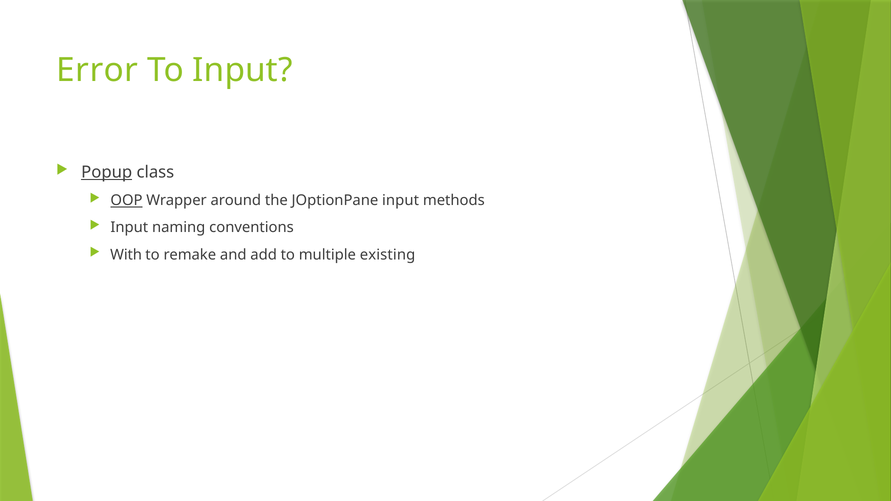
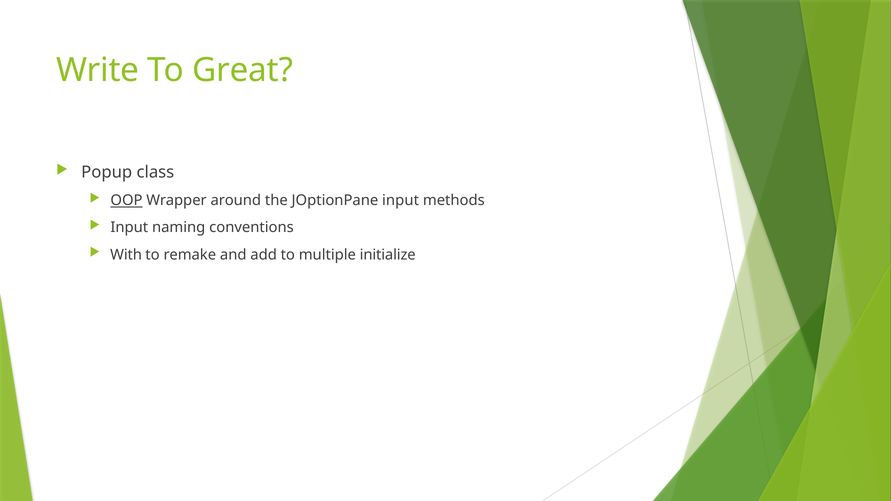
Error: Error -> Write (98, 70)
To Input: Input -> Great (243, 70)
Popup underline: present -> none (107, 172)
existing: existing -> initialize (388, 255)
